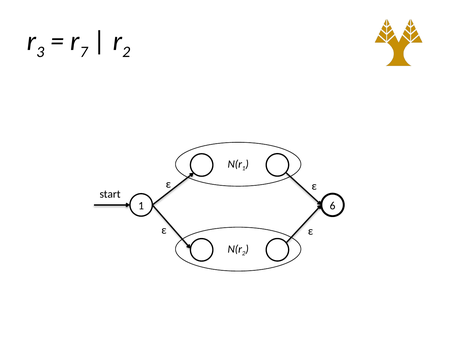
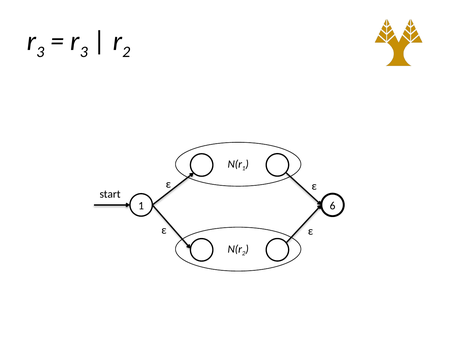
7: 7 -> 3 (84, 52)
